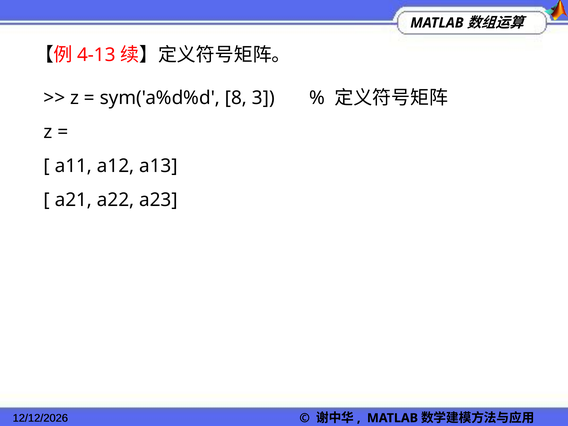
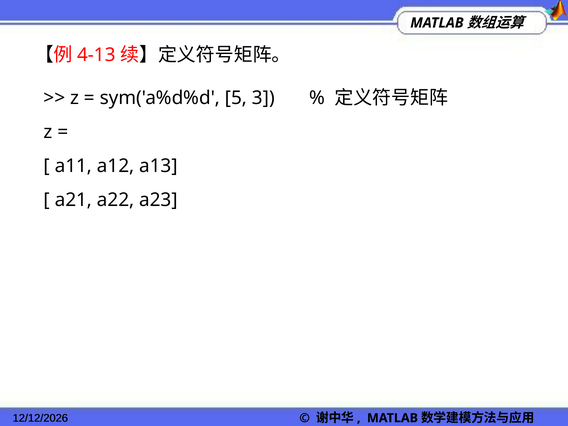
8: 8 -> 5 (236, 98)
